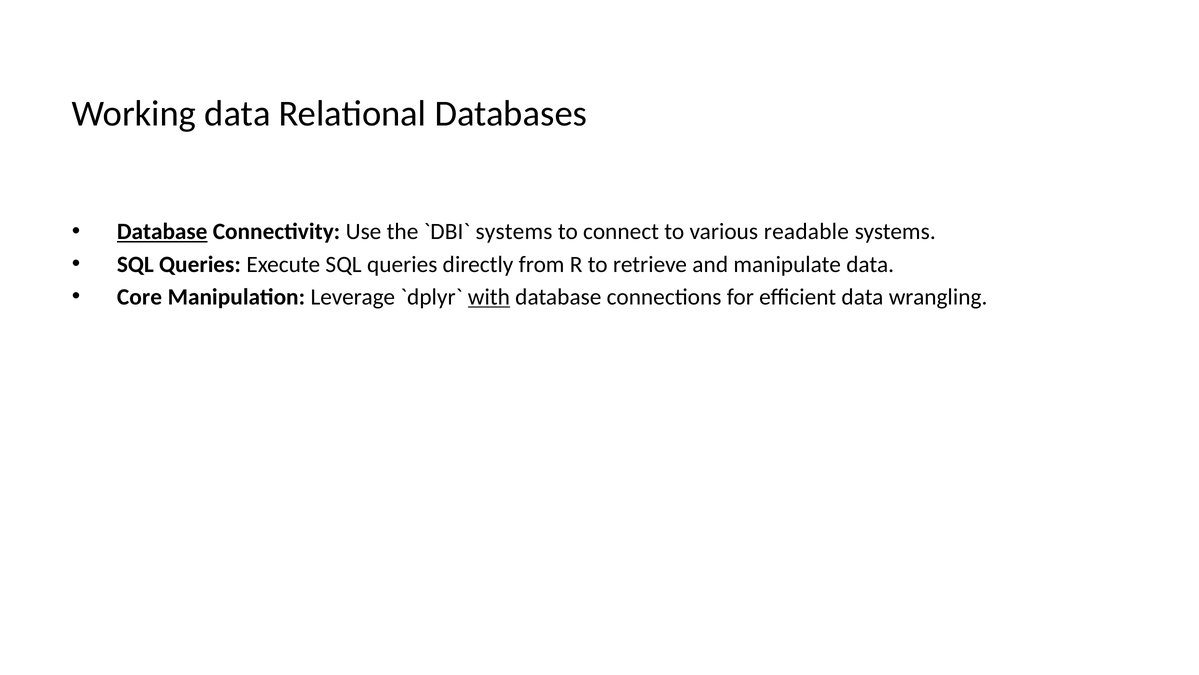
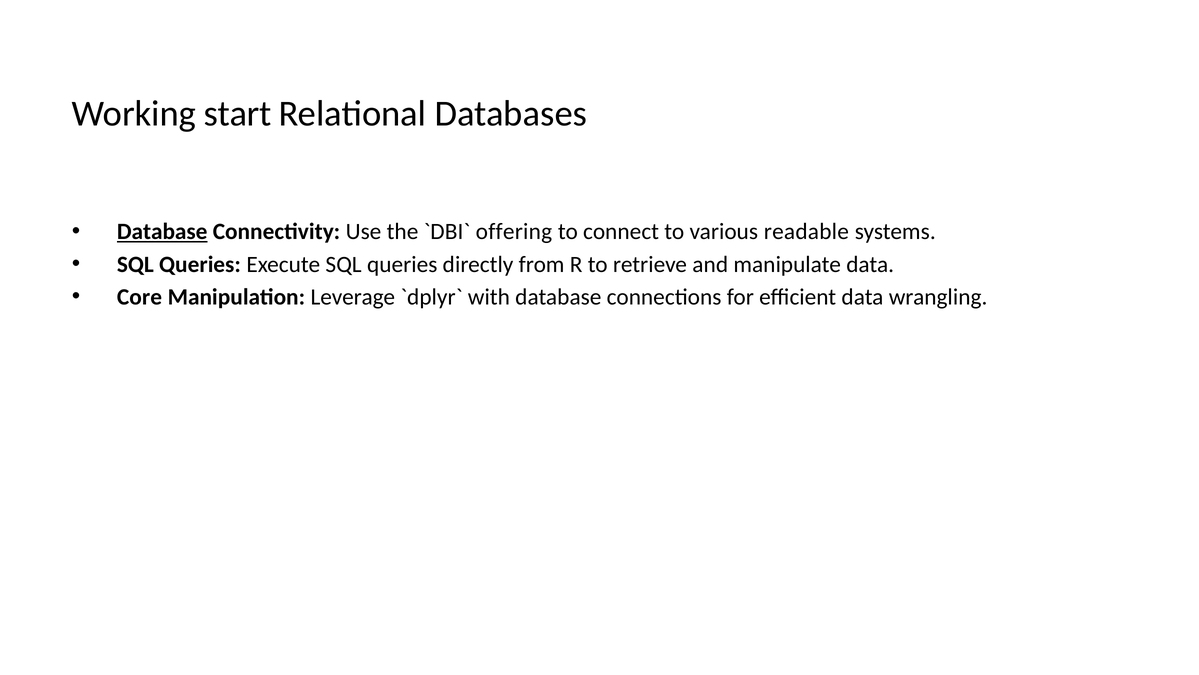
Working data: data -> start (238, 113)
systems: systems -> offering (514, 231)
with underline: present -> none (489, 297)
